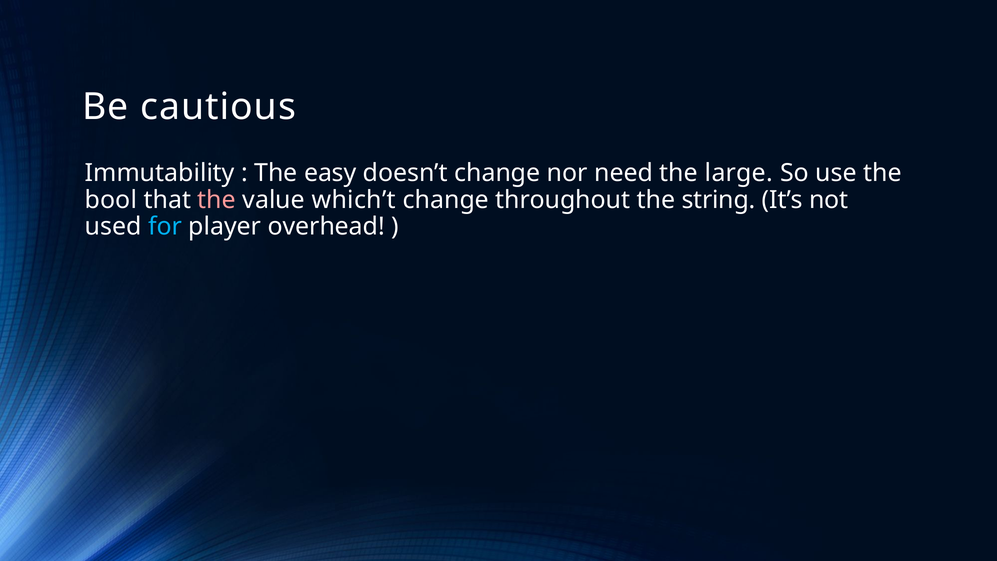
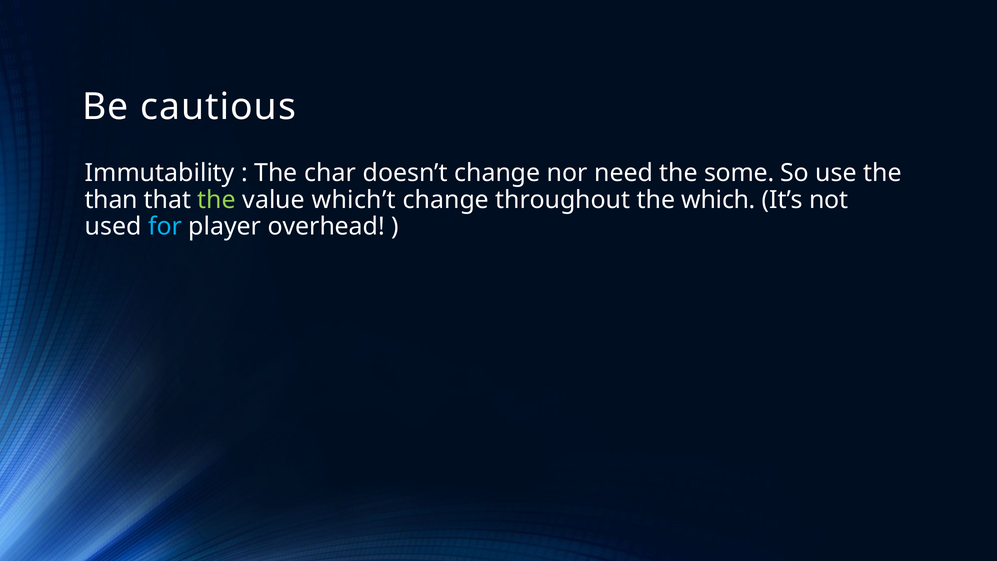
easy: easy -> char (330, 173)
large: large -> some (739, 173)
bool: bool -> than (111, 200)
the colour: pink -> light green (217, 200)
string: string -> which (719, 200)
